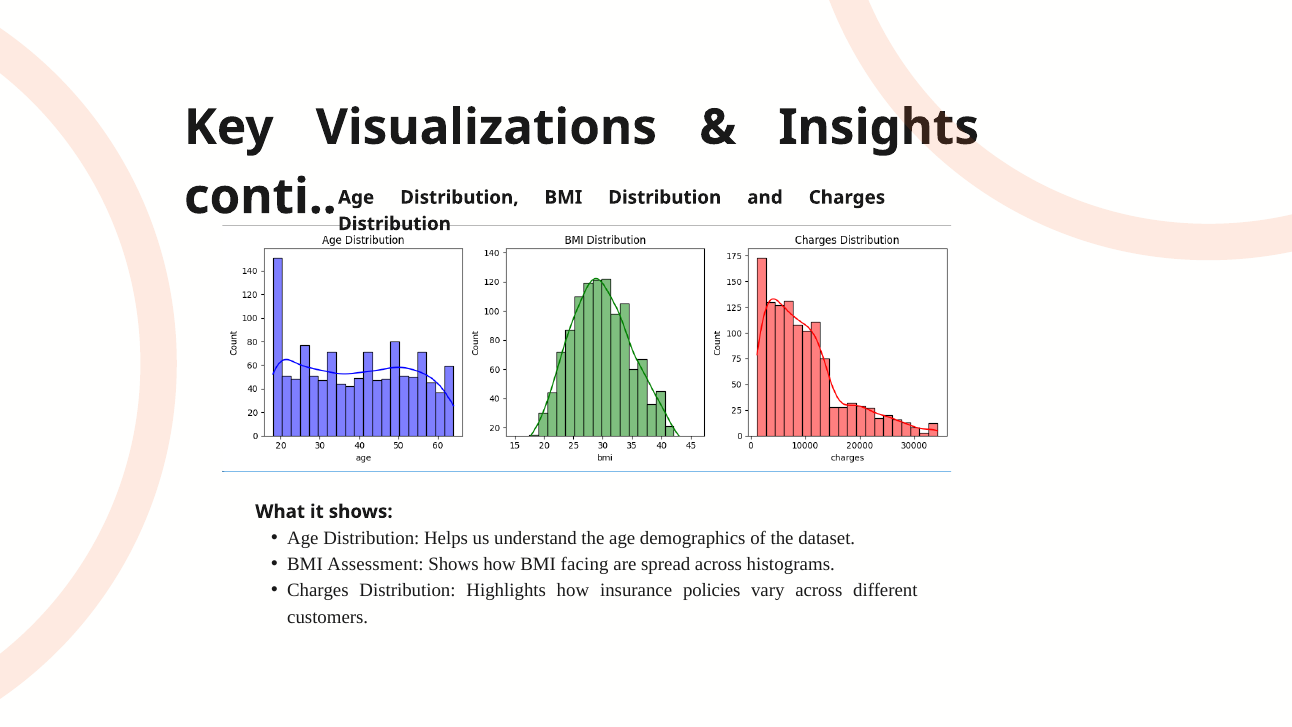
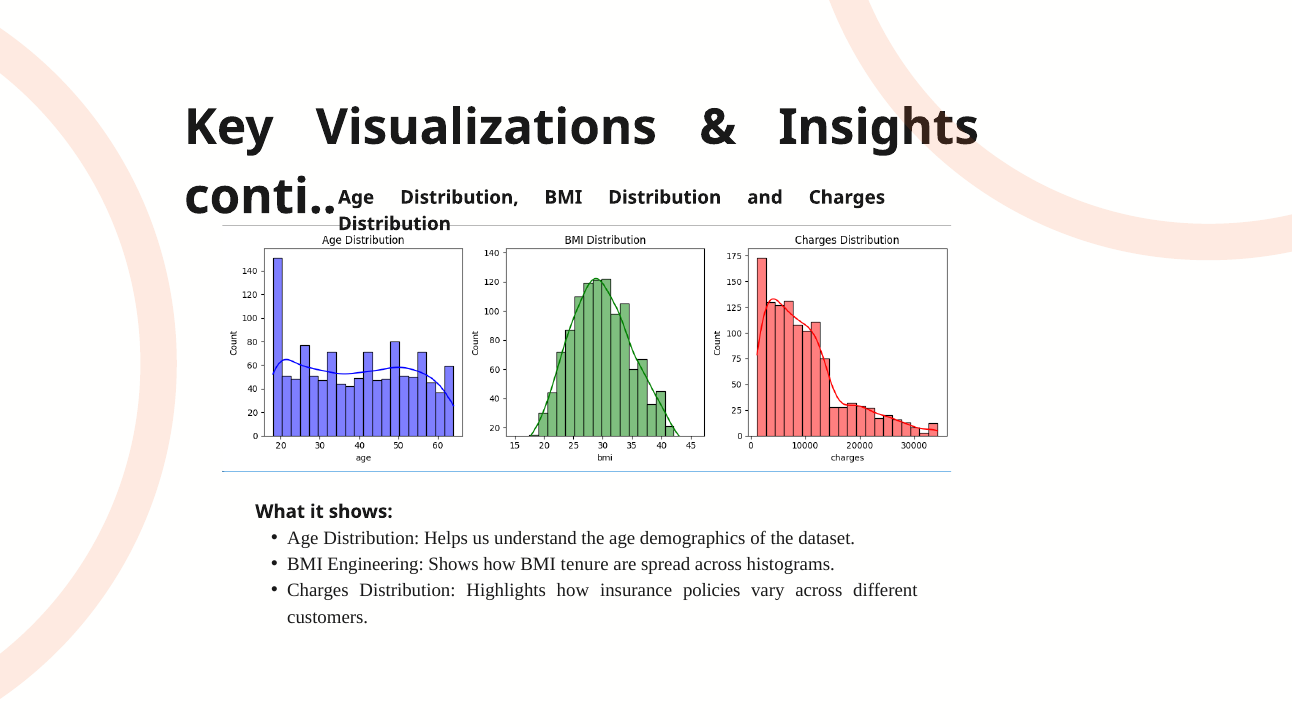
Assessment: Assessment -> Engineering (376, 564)
facing: facing -> tenure (585, 564)
